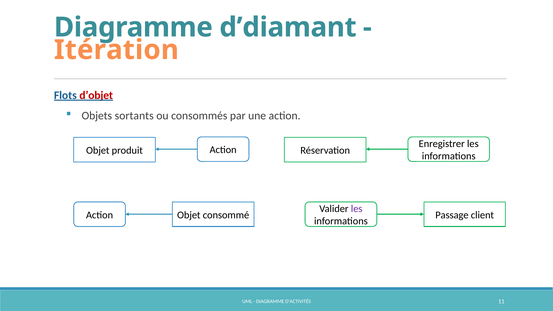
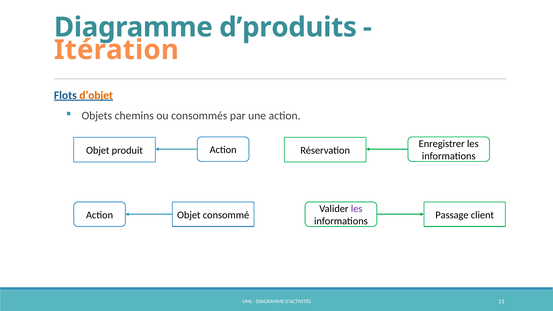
d’diamant: d’diamant -> d’produits (288, 27)
d’objet colour: red -> orange (96, 95)
sortants: sortants -> chemins (134, 116)
